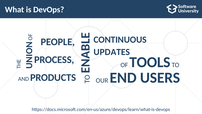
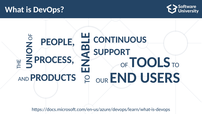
UPDATES: UPDATES -> SUPPORT (112, 52)
